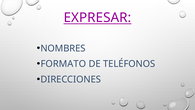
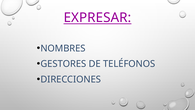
FORMATO: FORMATO -> GESTORES (63, 64)
